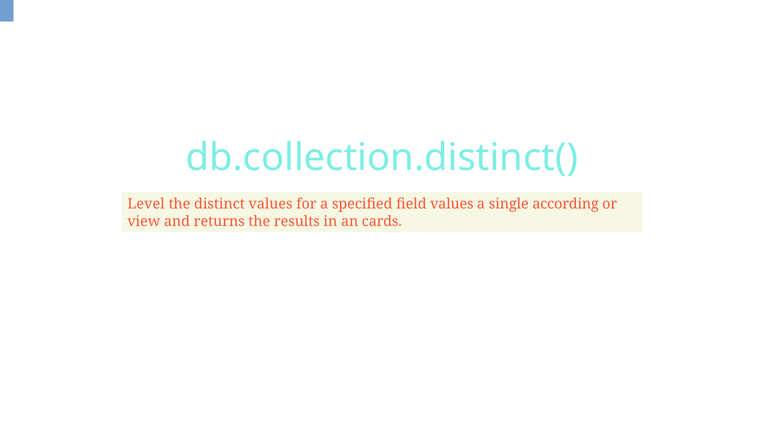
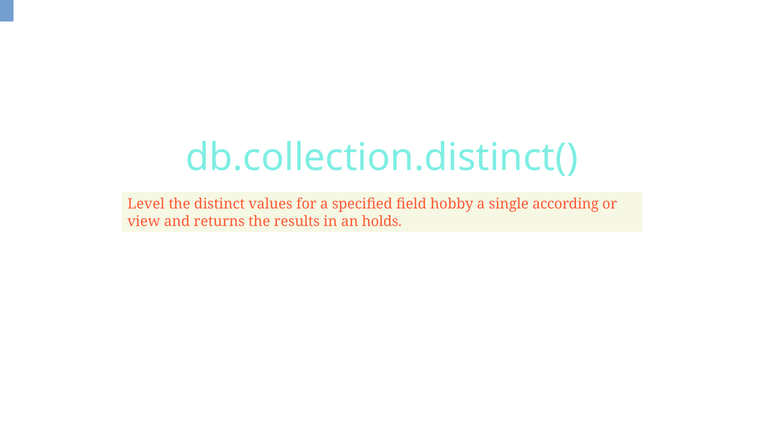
field values: values -> hobby (452, 204)
cards: cards -> holds (382, 221)
